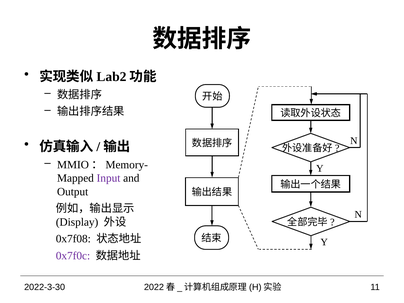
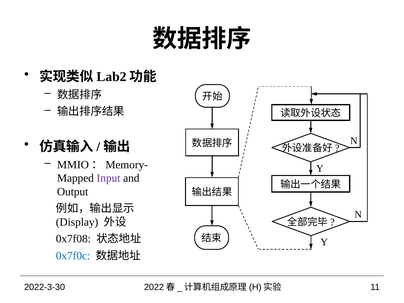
0x7f0c colour: purple -> blue (73, 256)
